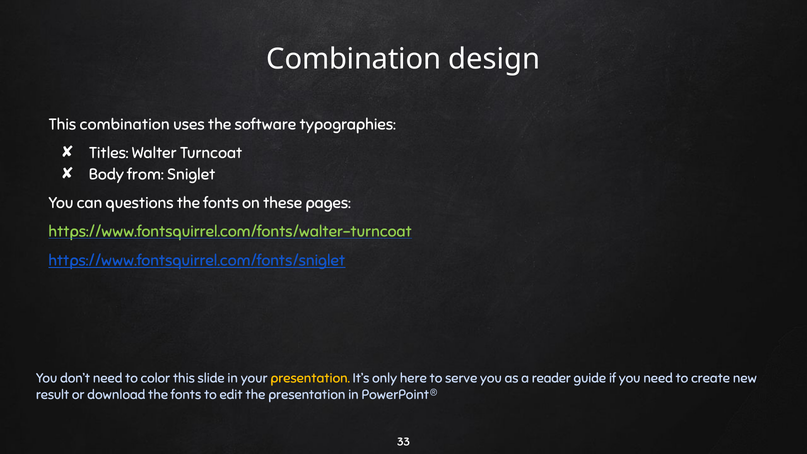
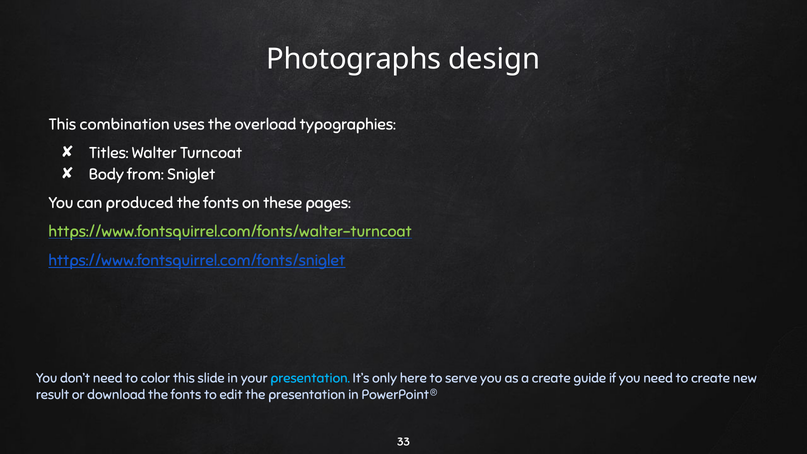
Combination: Combination -> Photographs (354, 59)
software: software -> overload (265, 125)
questions: questions -> produced (139, 203)
presentation colour: yellow -> light blue (310, 378)
a reader: reader -> create (551, 378)
